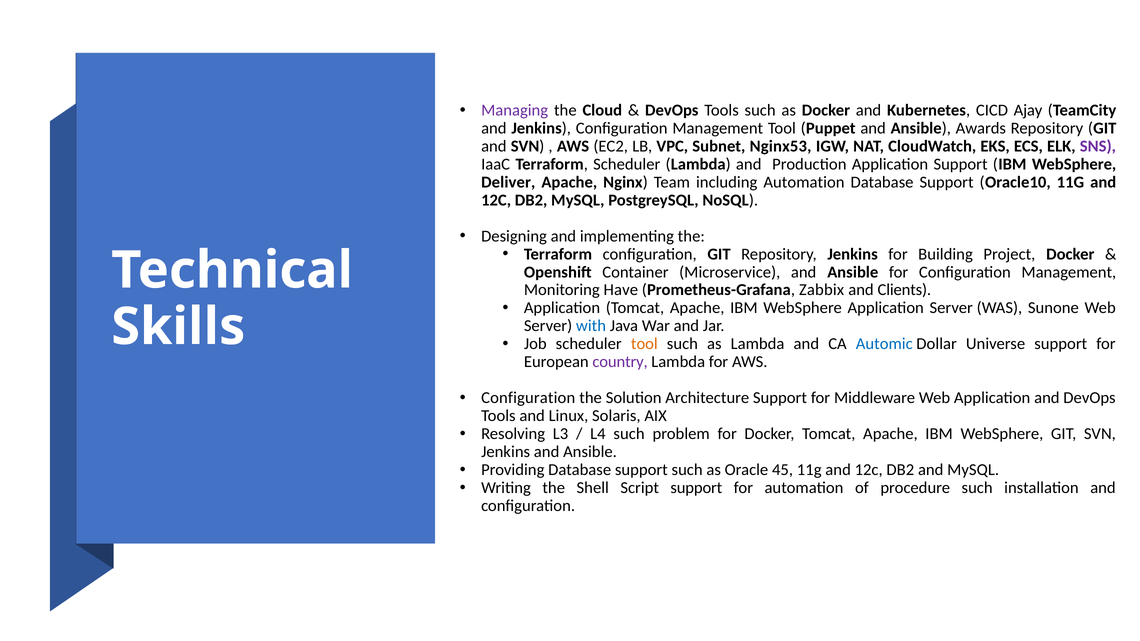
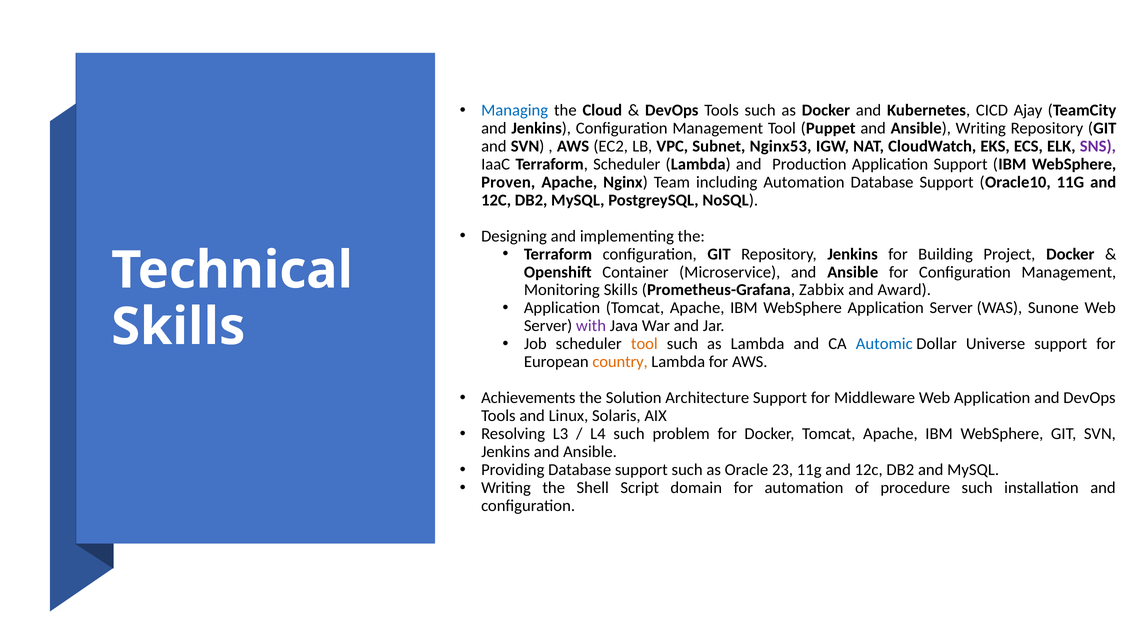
Managing colour: purple -> blue (515, 110)
Ansible Awards: Awards -> Writing (981, 128)
Deliver: Deliver -> Proven (508, 182)
Monitoring Have: Have -> Skills (621, 290)
Clients: Clients -> Award (904, 290)
with colour: blue -> purple (591, 326)
country colour: purple -> orange (620, 362)
Configuration: Configuration -> Achievements (528, 398)
45: 45 -> 23 (783, 470)
Script support: support -> domain (696, 488)
